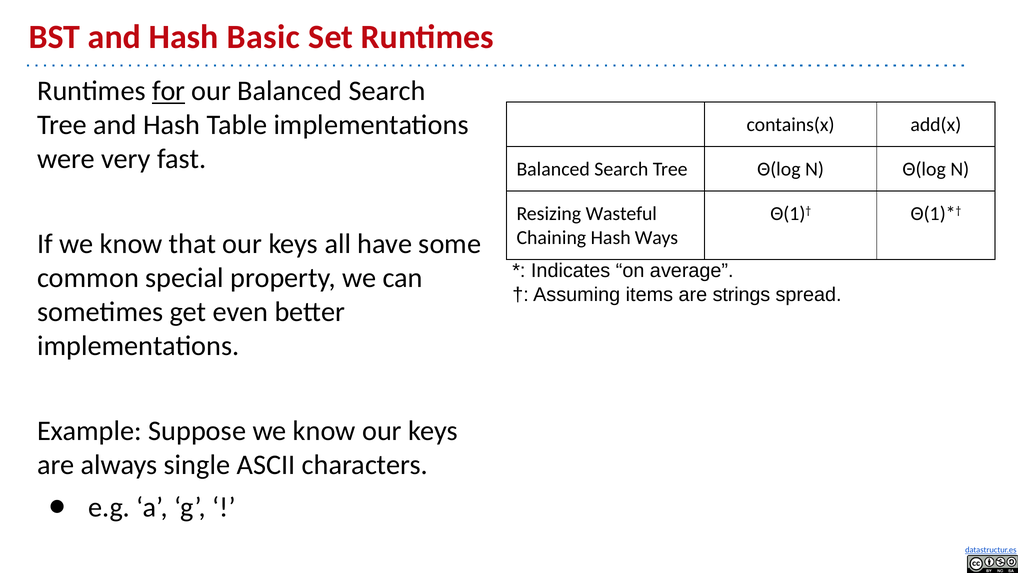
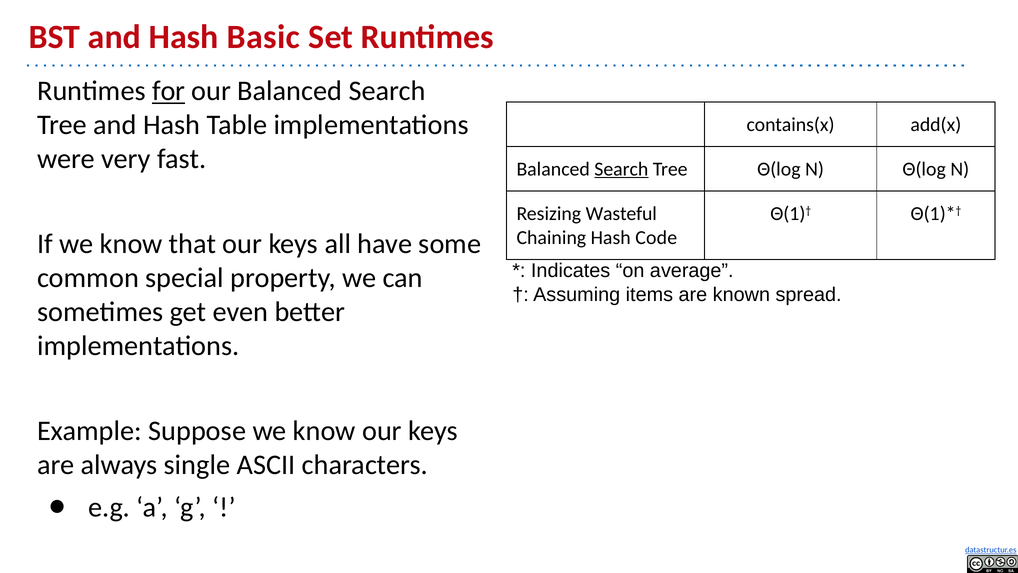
Search underline: none -> present (621, 169)
Ways: Ways -> Code (656, 237)
strings: strings -> known (741, 294)
